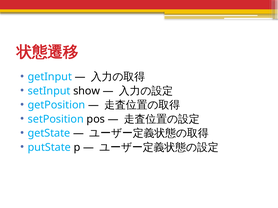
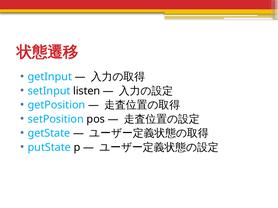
show: show -> listen (87, 91)
